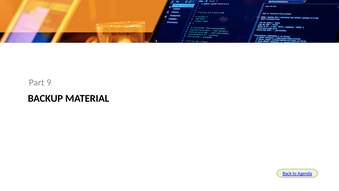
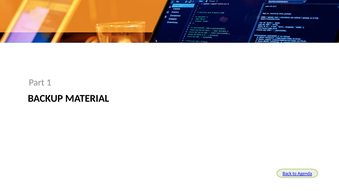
9: 9 -> 1 (49, 82)
